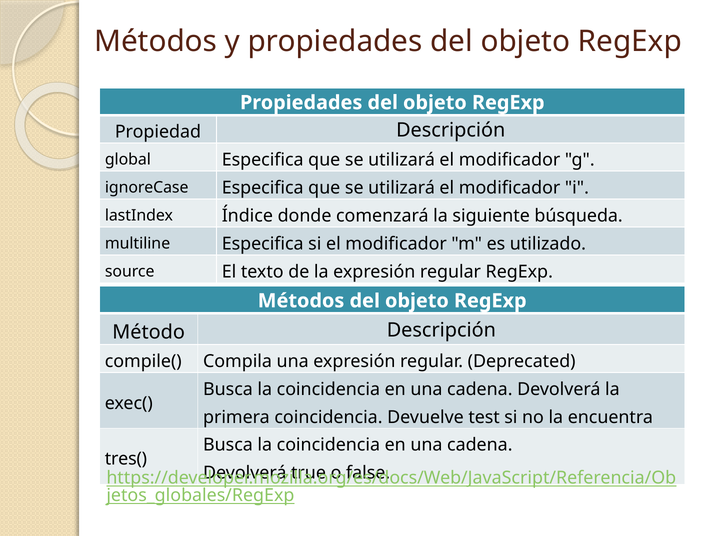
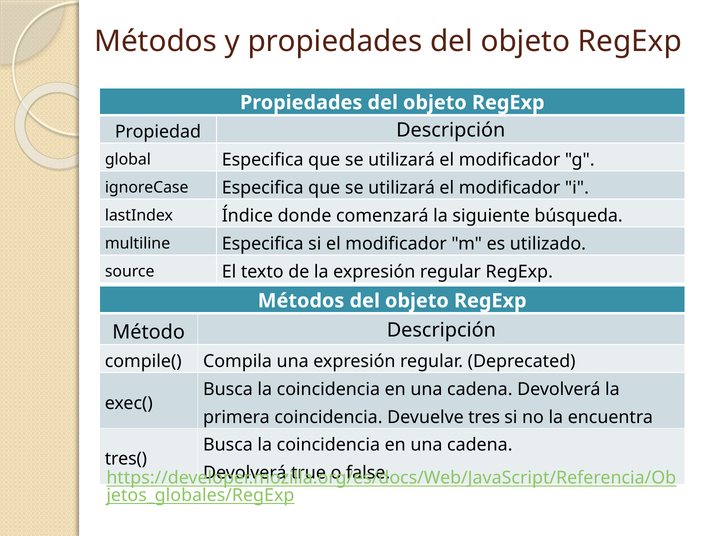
test: test -> tres (484, 417)
